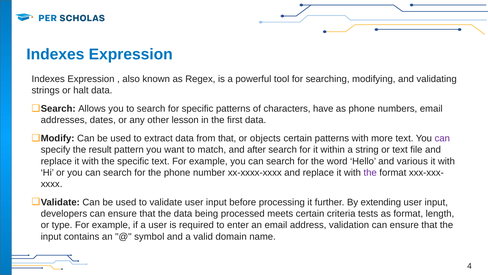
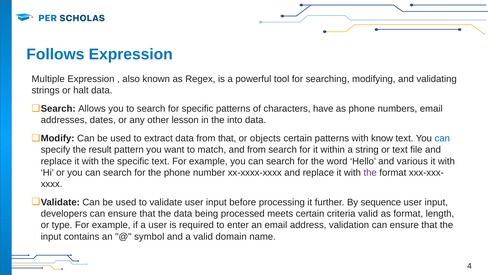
Indexes: Indexes -> Follows (55, 54)
Indexes: Indexes -> Multiple (48, 79)
first: first -> into (235, 120)
more: more -> know (382, 138)
can colour: purple -> blue (442, 138)
and after: after -> from (256, 150)
extending: extending -> sequence (381, 202)
criteria tests: tests -> valid (368, 213)
